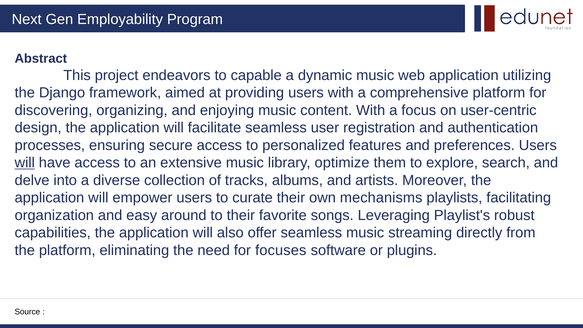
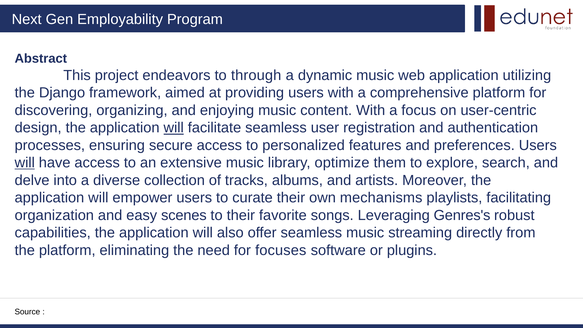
capable: capable -> through (256, 75)
will underline: none -> present (174, 128)
around: around -> scenes (184, 215)
Playlist's: Playlist's -> Genres's (462, 215)
